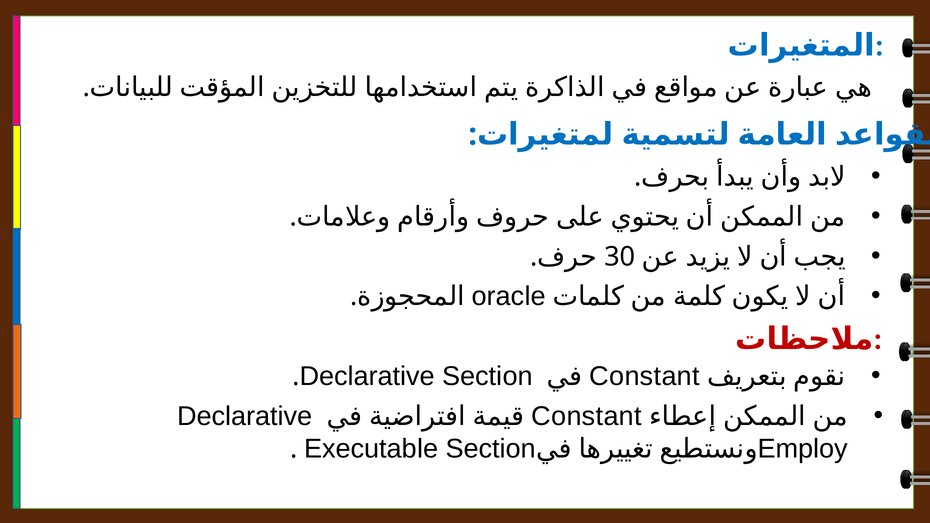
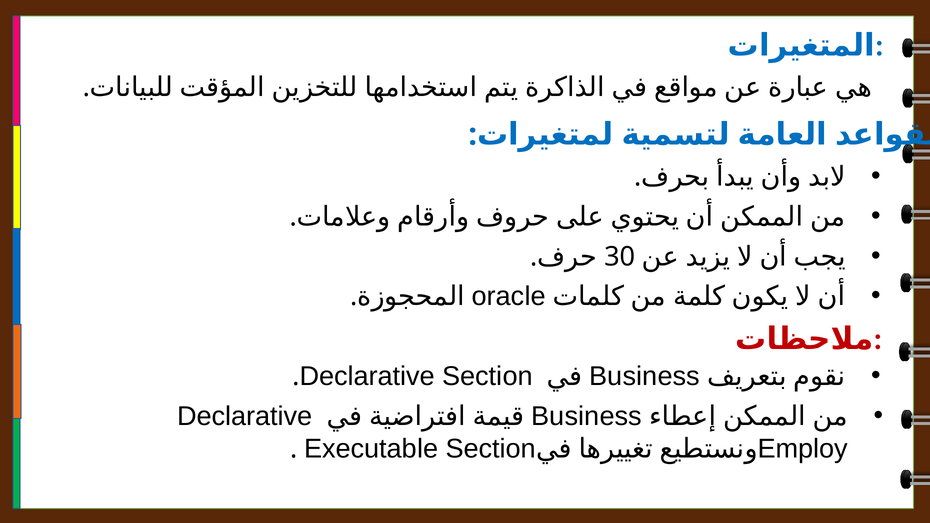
Constant: Constant -> Business (645, 376)
Constant: Constant -> Business (587, 416)
